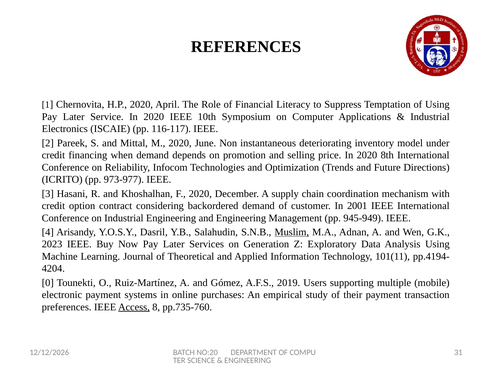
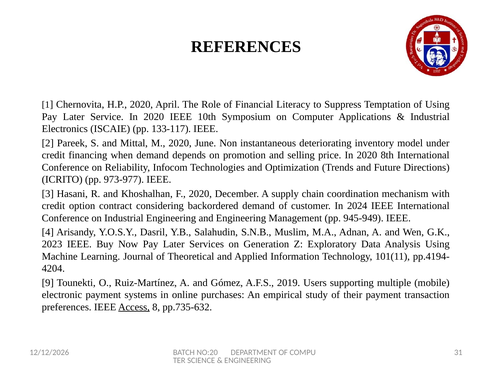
116-117: 116-117 -> 133-117 (171, 129)
2001: 2001 -> 2024 (357, 206)
Muslim underline: present -> none (292, 232)
0: 0 -> 9 (48, 283)
pp.735-760: pp.735-760 -> pp.735-632 (187, 307)
